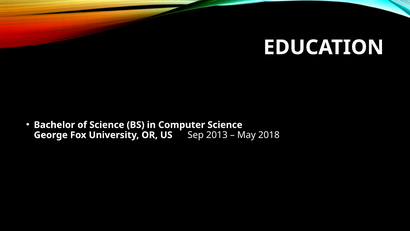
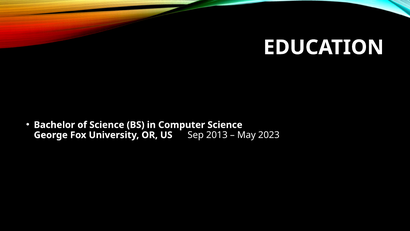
2018: 2018 -> 2023 (269, 135)
